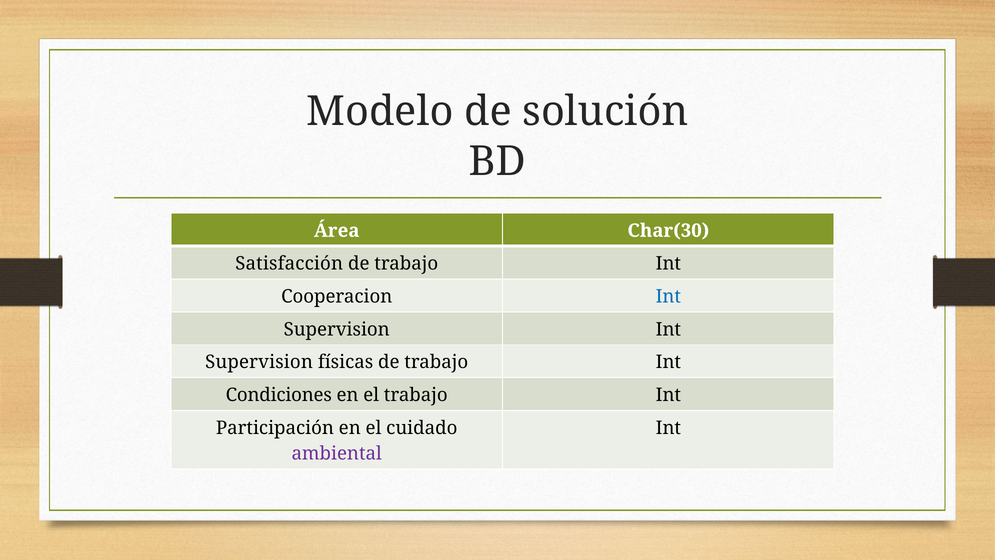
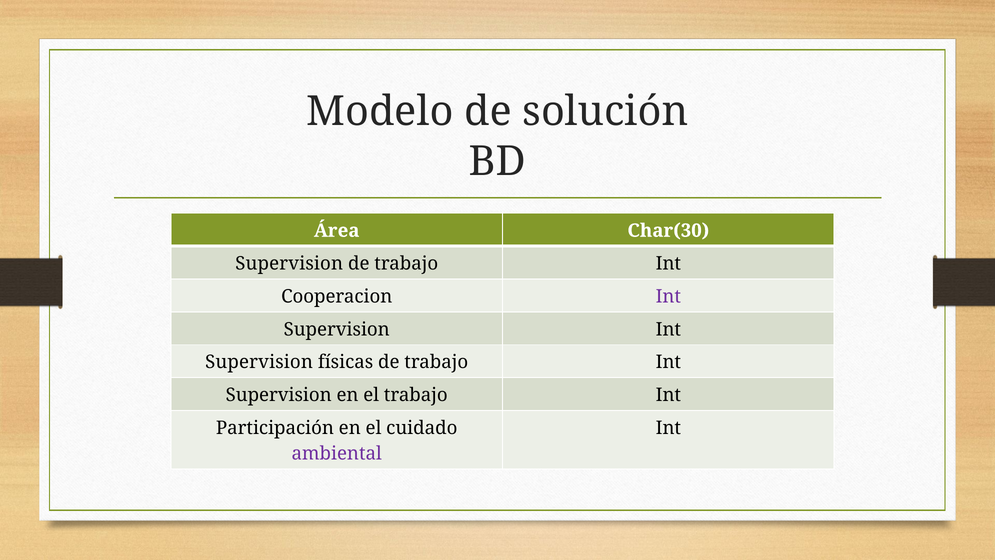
Satisfacción: Satisfacción -> Supervision (289, 263)
Int colour: blue -> purple (668, 296)
Condiciones: Condiciones -> Supervision (279, 395)
